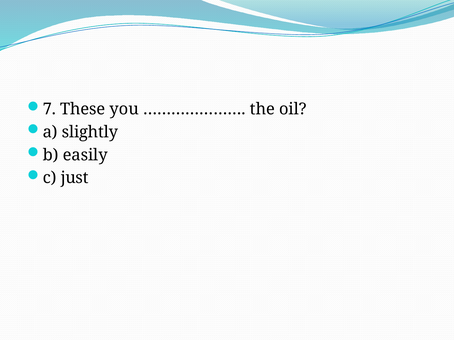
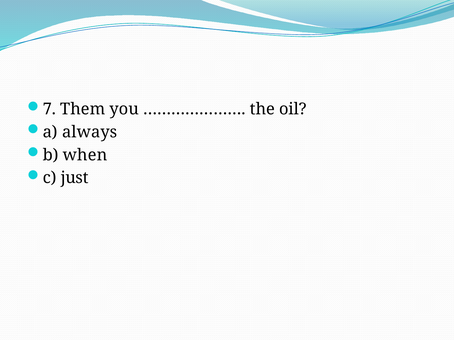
These: These -> Them (83, 109)
slightly: slightly -> always (90, 132)
easily: easily -> when (85, 155)
